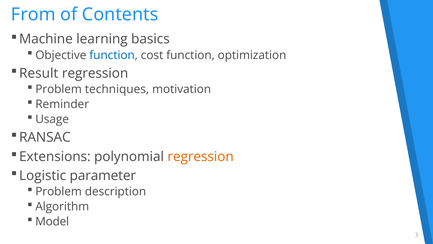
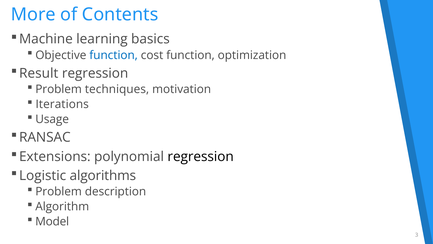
From: From -> More (33, 15)
Reminder: Reminder -> Iterations (62, 104)
regression colour: orange -> black (201, 156)
parameter: parameter -> algorithms (103, 175)
